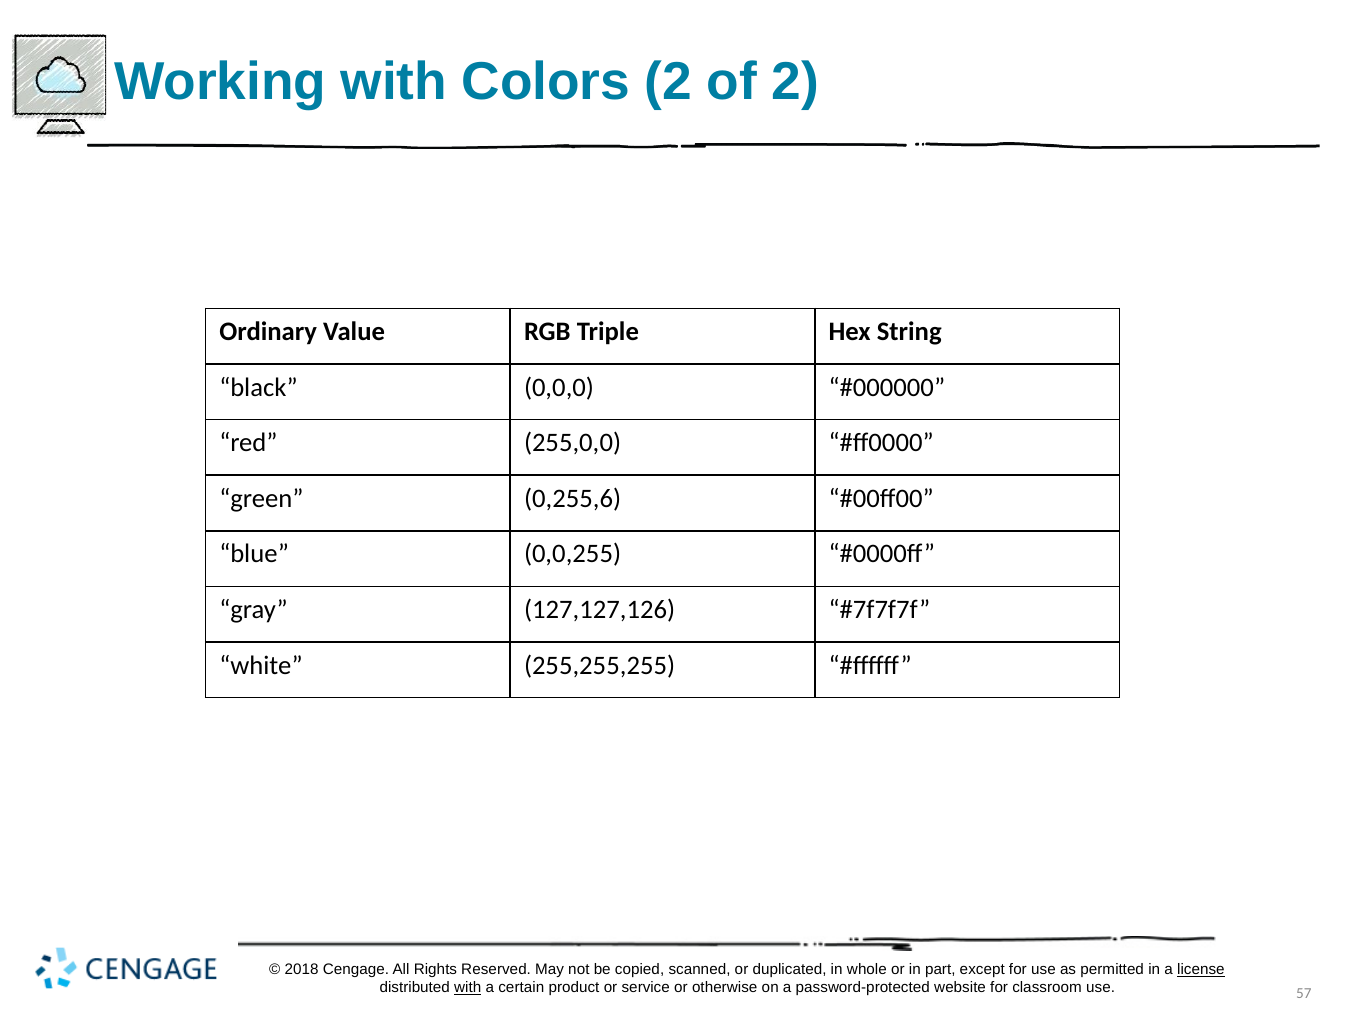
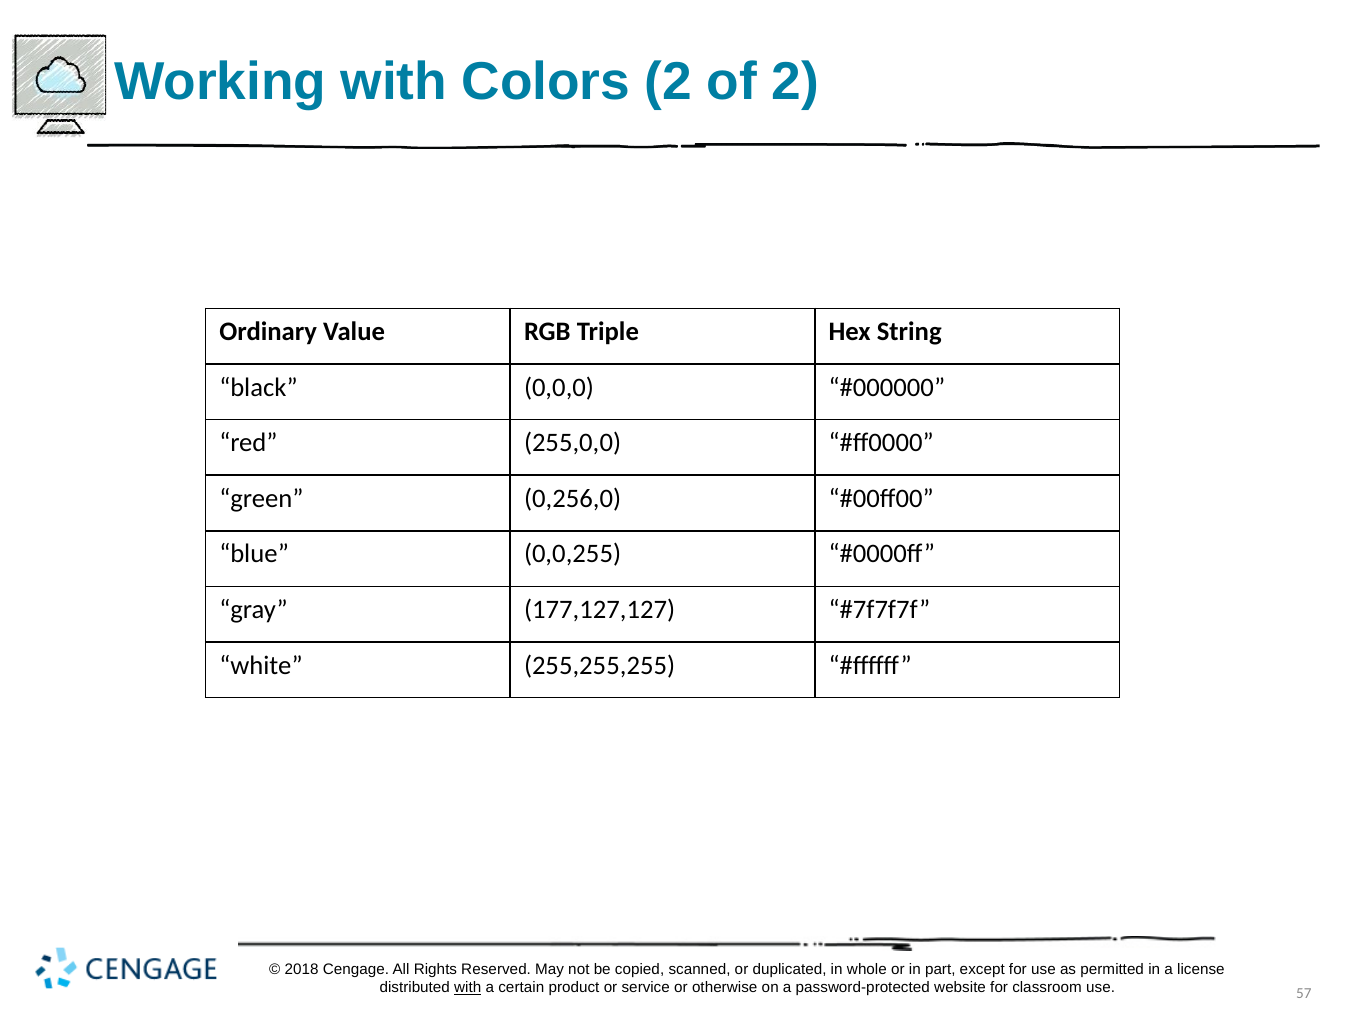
0,255,6: 0,255,6 -> 0,256,0 (573, 499)
127,127,126: 127,127,126 -> 177,127,127 (600, 610)
license underline: present -> none (1201, 970)
